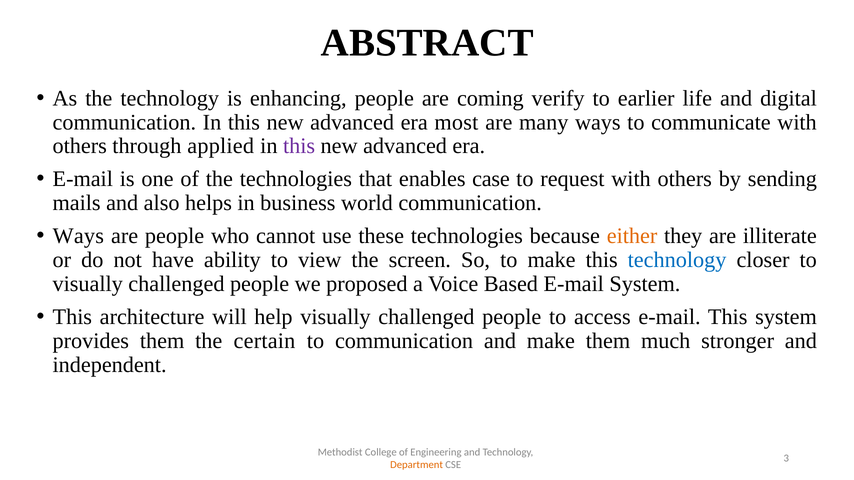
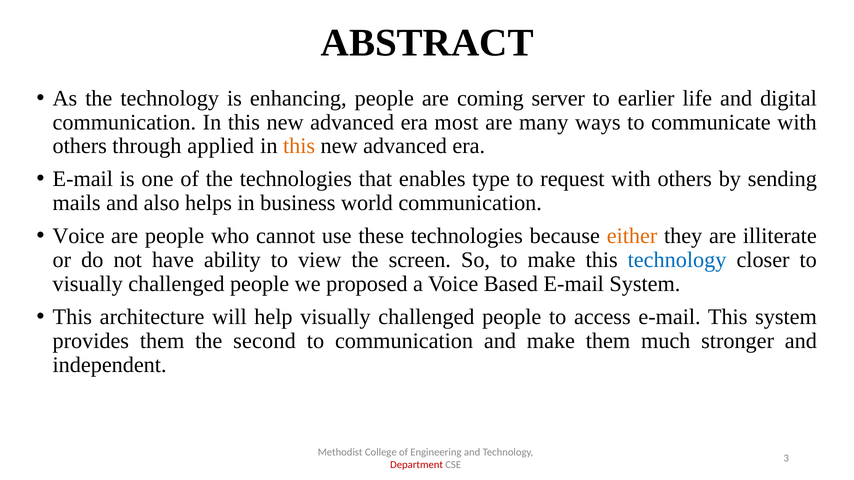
verify: verify -> server (558, 98)
this colour: purple -> orange (299, 146)
case: case -> type (491, 179)
Ways: Ways -> Voice (79, 236)
certain: certain -> second (265, 341)
Department colour: orange -> red (417, 465)
